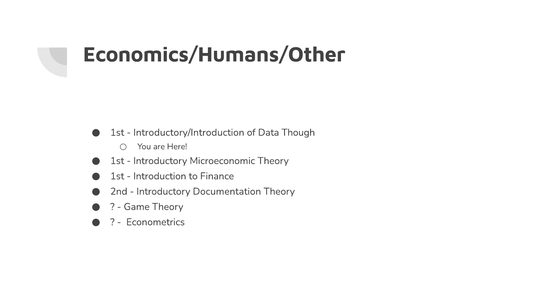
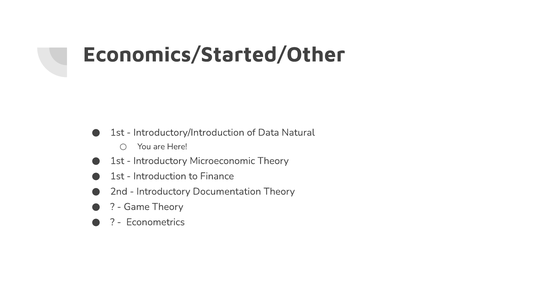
Economics/Humans/Other: Economics/Humans/Other -> Economics/Started/Other (214, 54)
Though: Though -> Natural (298, 132)
